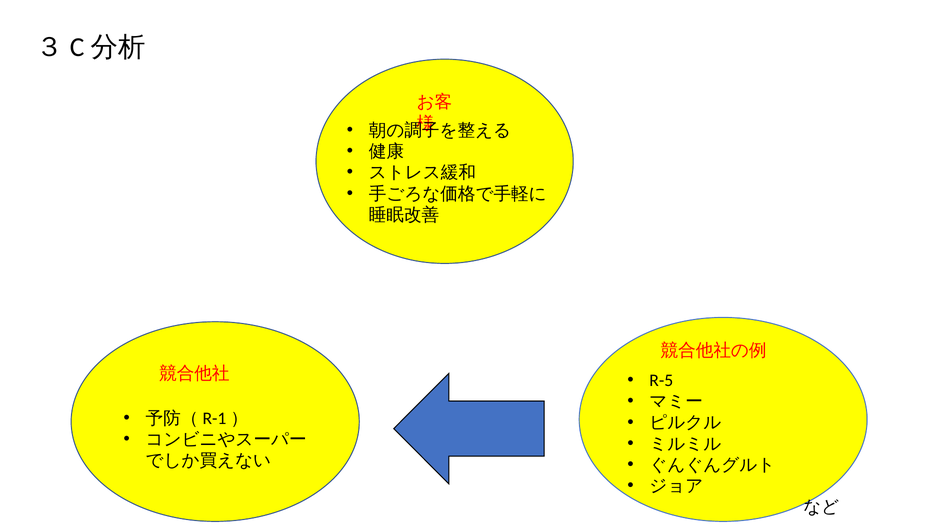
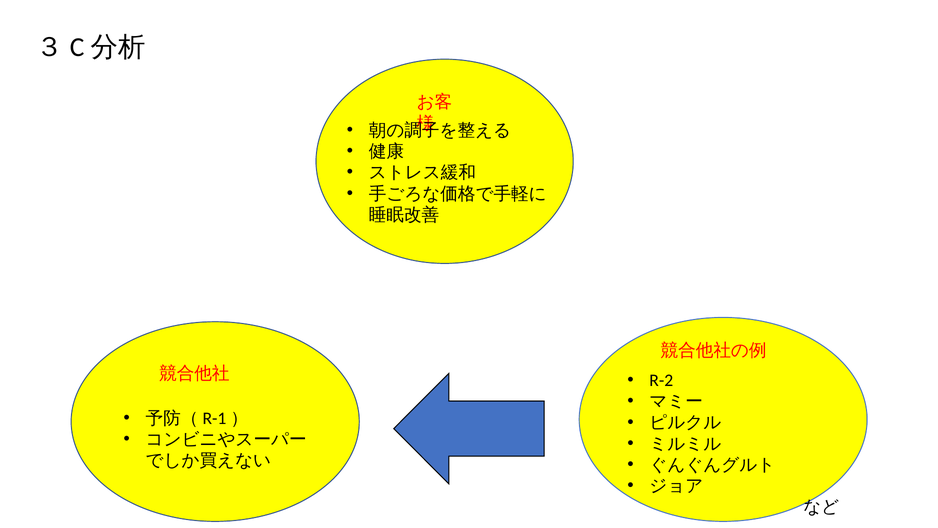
R-5: R-5 -> R-2 (661, 380)
